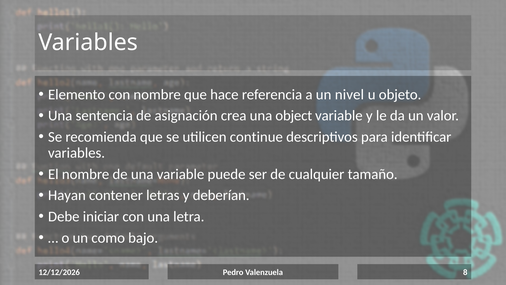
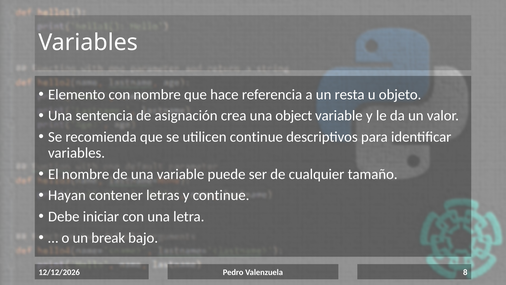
nivel: nivel -> resta (350, 94)
y deberían: deberían -> continue (221, 195)
como: como -> break (108, 238)
